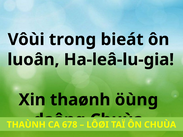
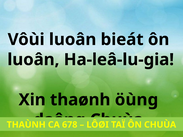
Vôùi trong: trong -> luoân (73, 40)
